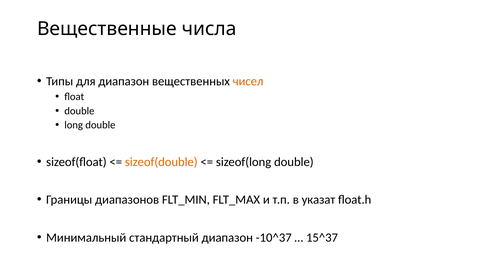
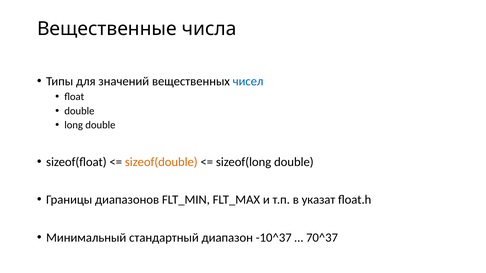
для диапазон: диапазон -> значений (124, 82)
чисел colour: orange -> blue (248, 82)
15^37: 15^37 -> 70^37 (322, 238)
